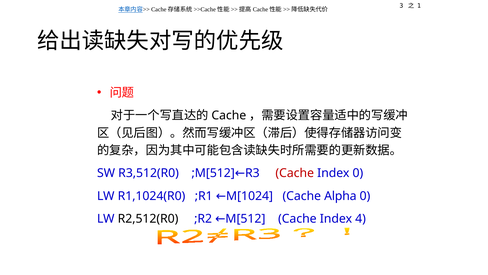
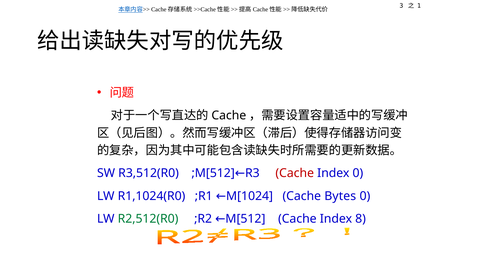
Alpha: Alpha -> Bytes (340, 196)
R2,512(R0 colour: black -> green (148, 218)
4: 4 -> 8 (361, 218)
